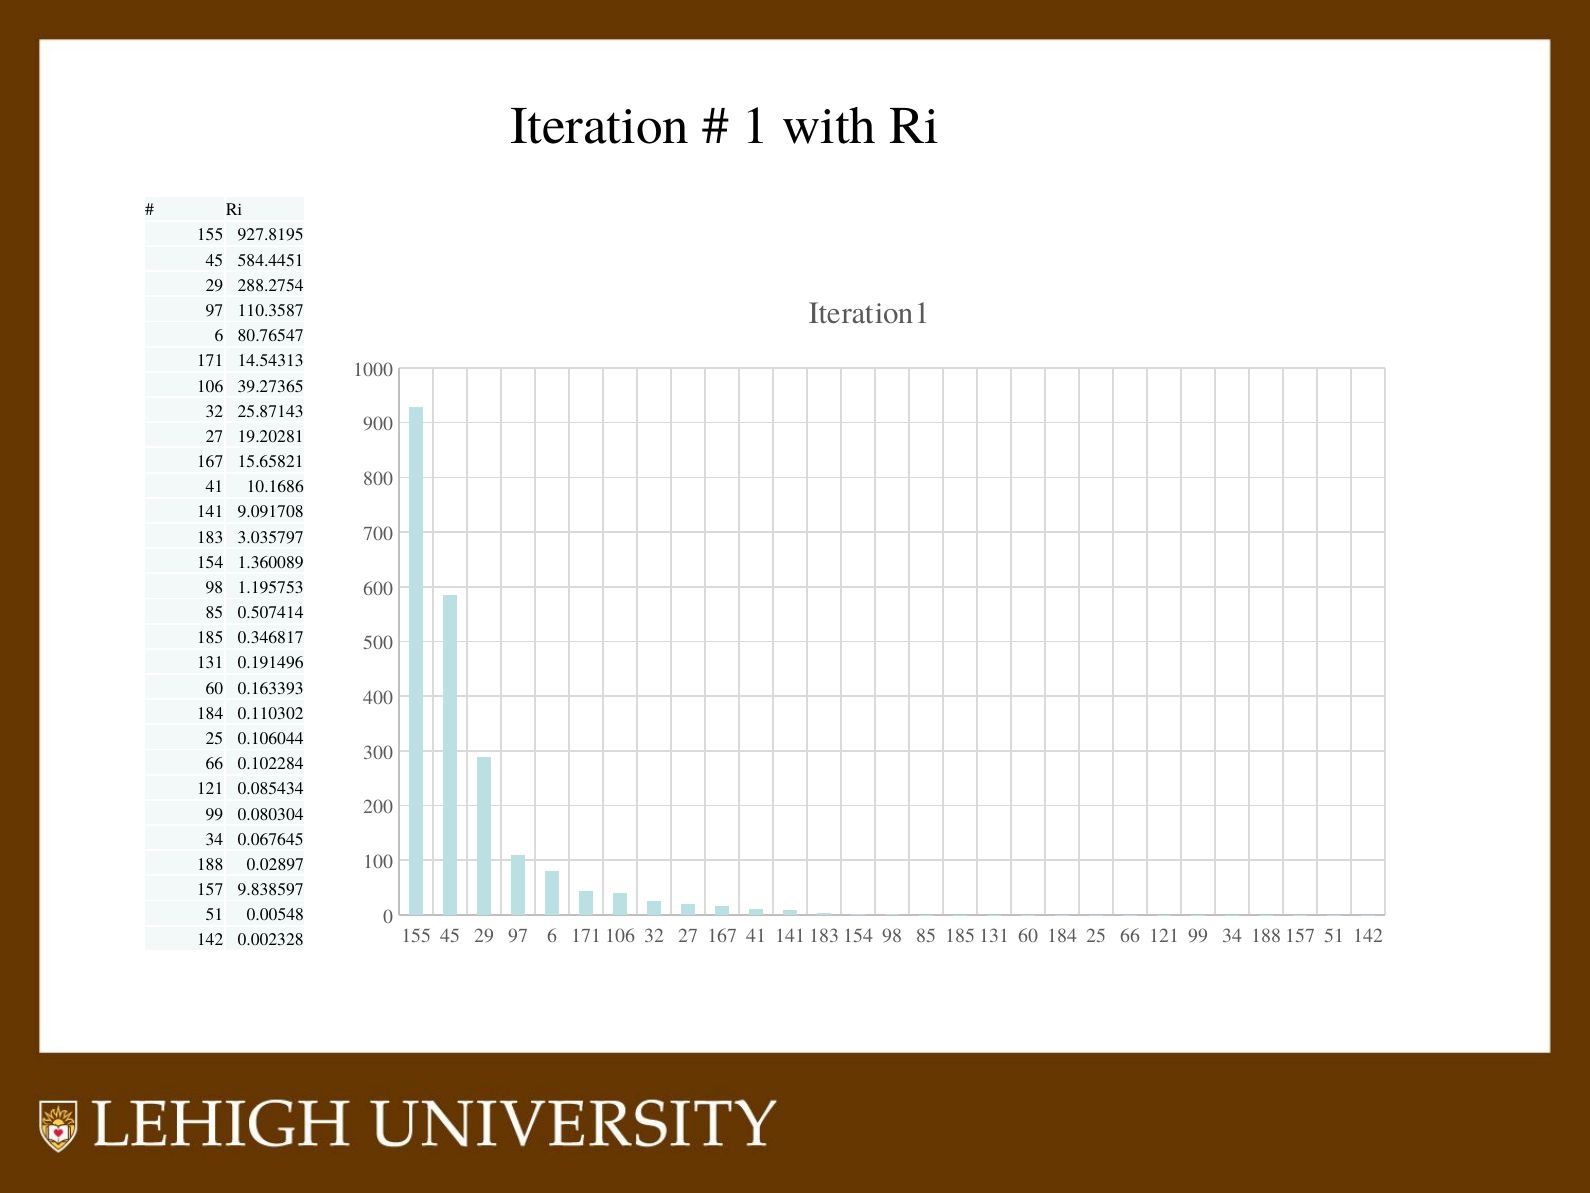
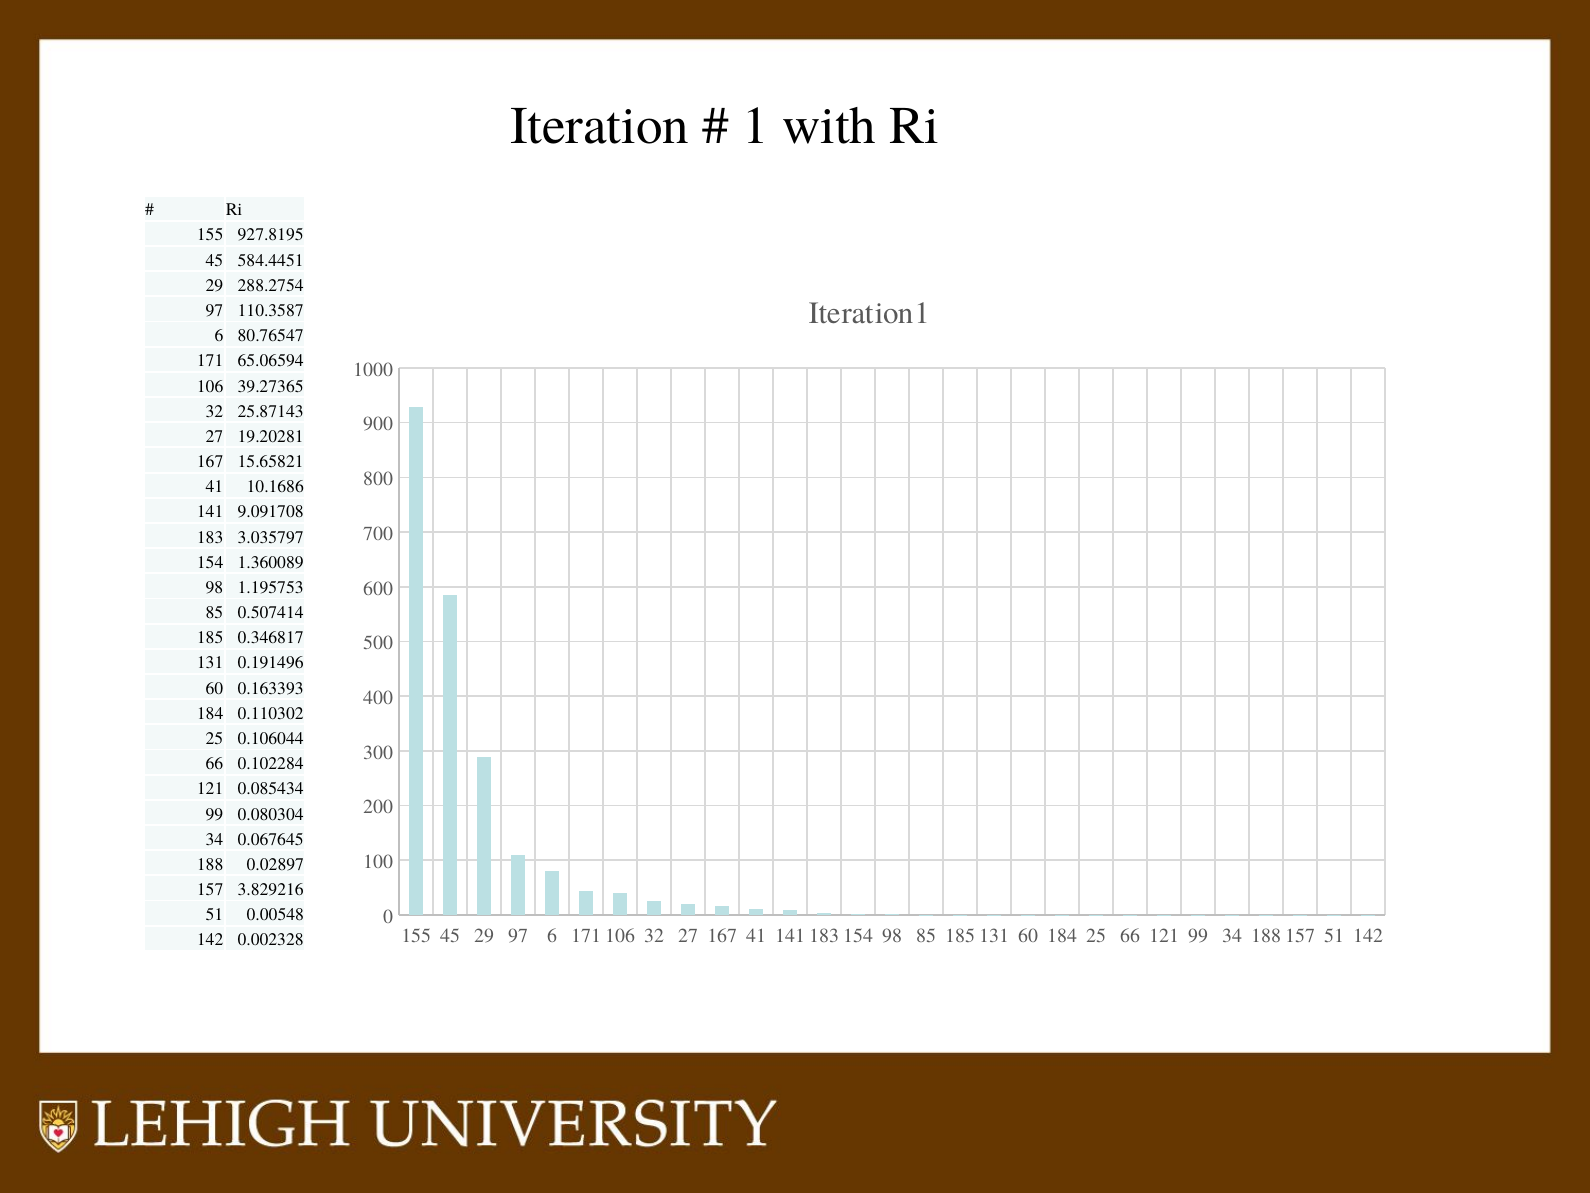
14.54313: 14.54313 -> 65.06594 (271, 361)
9.838597: 9.838597 -> 3.829216 (271, 889)
